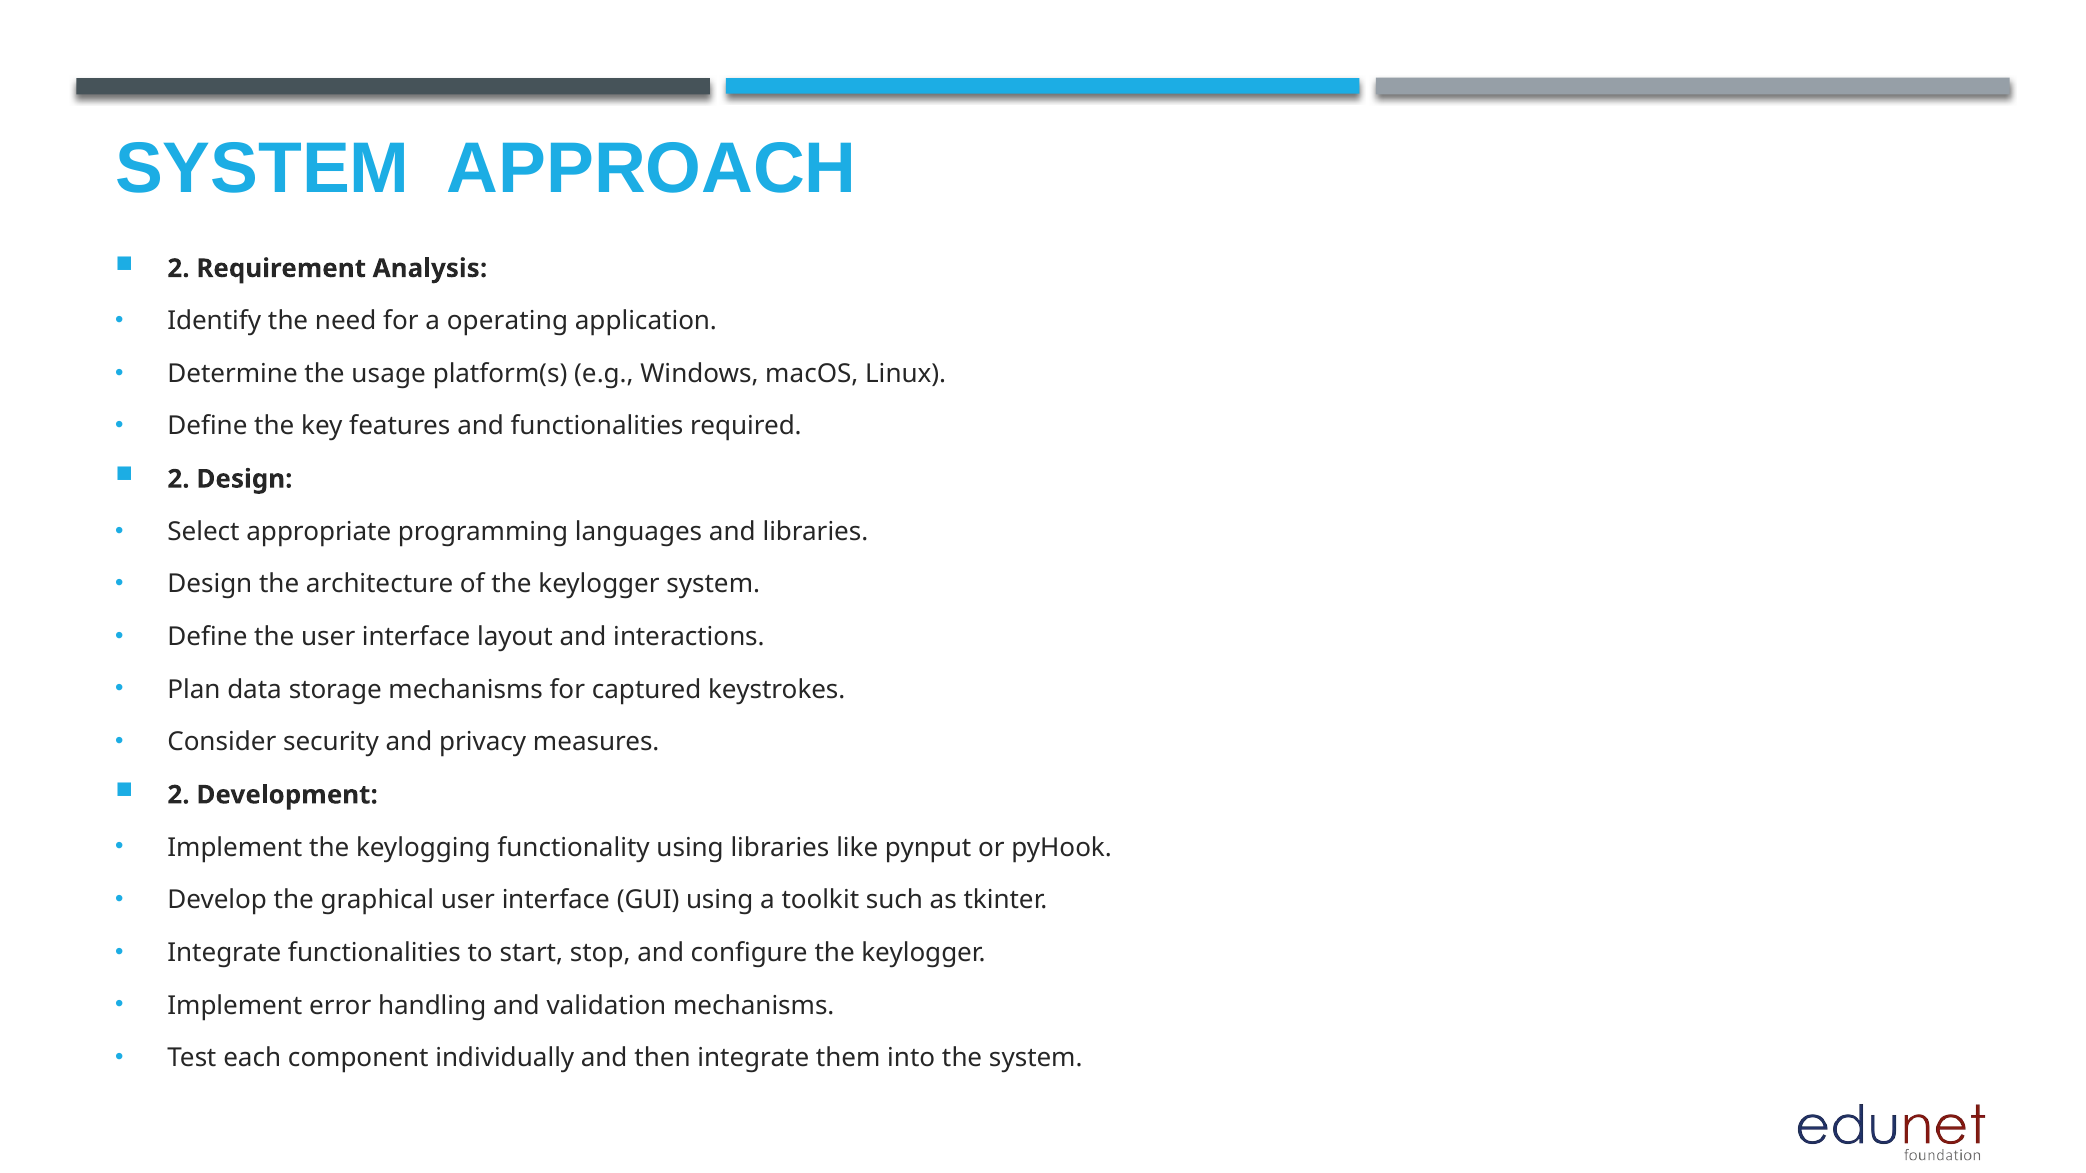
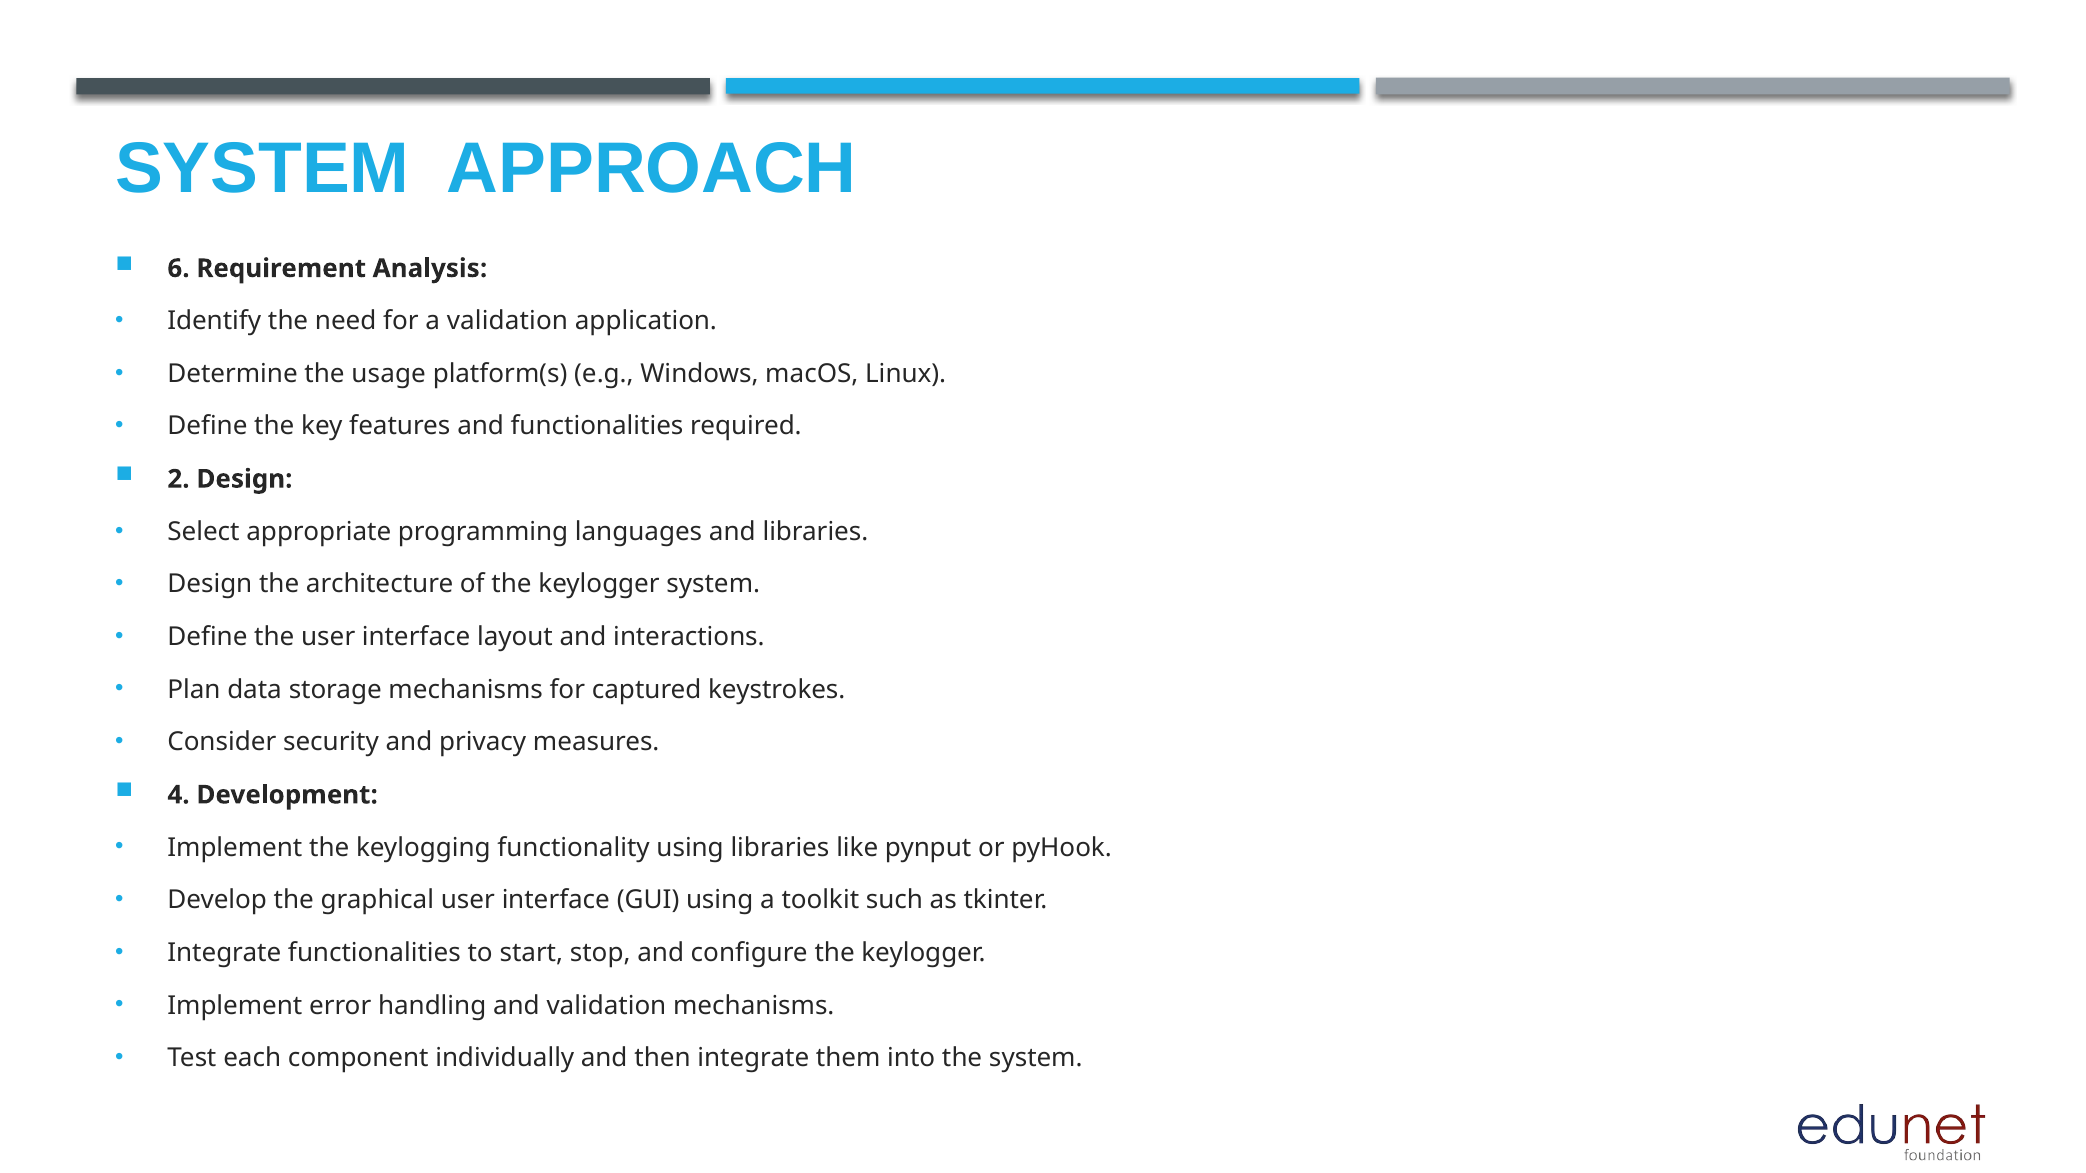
2: 2 -> 6 (179, 269)
a operating: operating -> validation (507, 321)
2: 2 -> 4 (179, 795)
